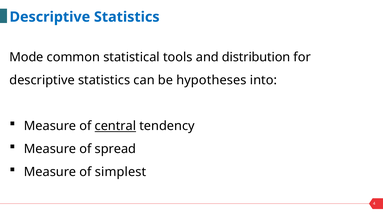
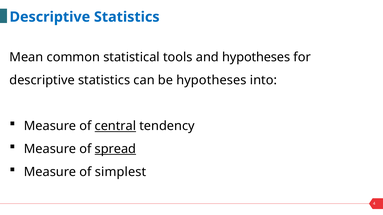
Mode: Mode -> Mean (26, 57)
and distribution: distribution -> hypotheses (256, 57)
spread underline: none -> present (115, 149)
